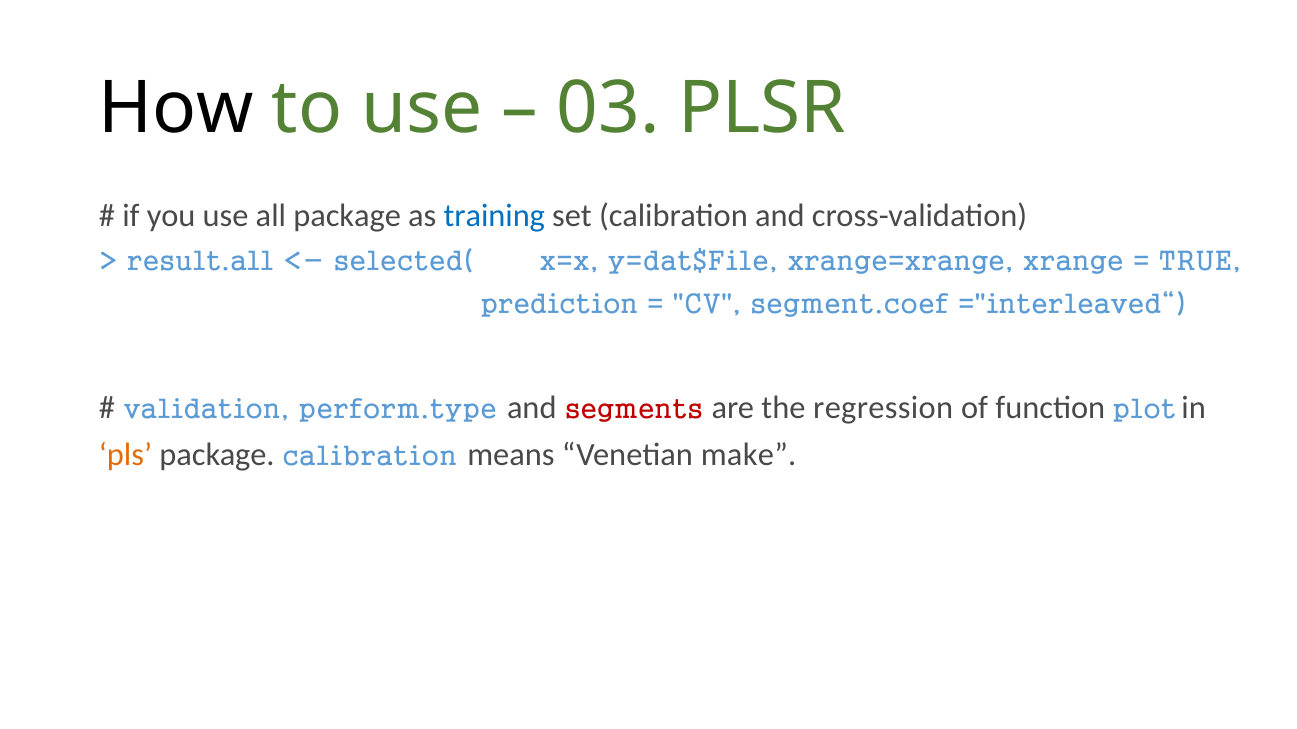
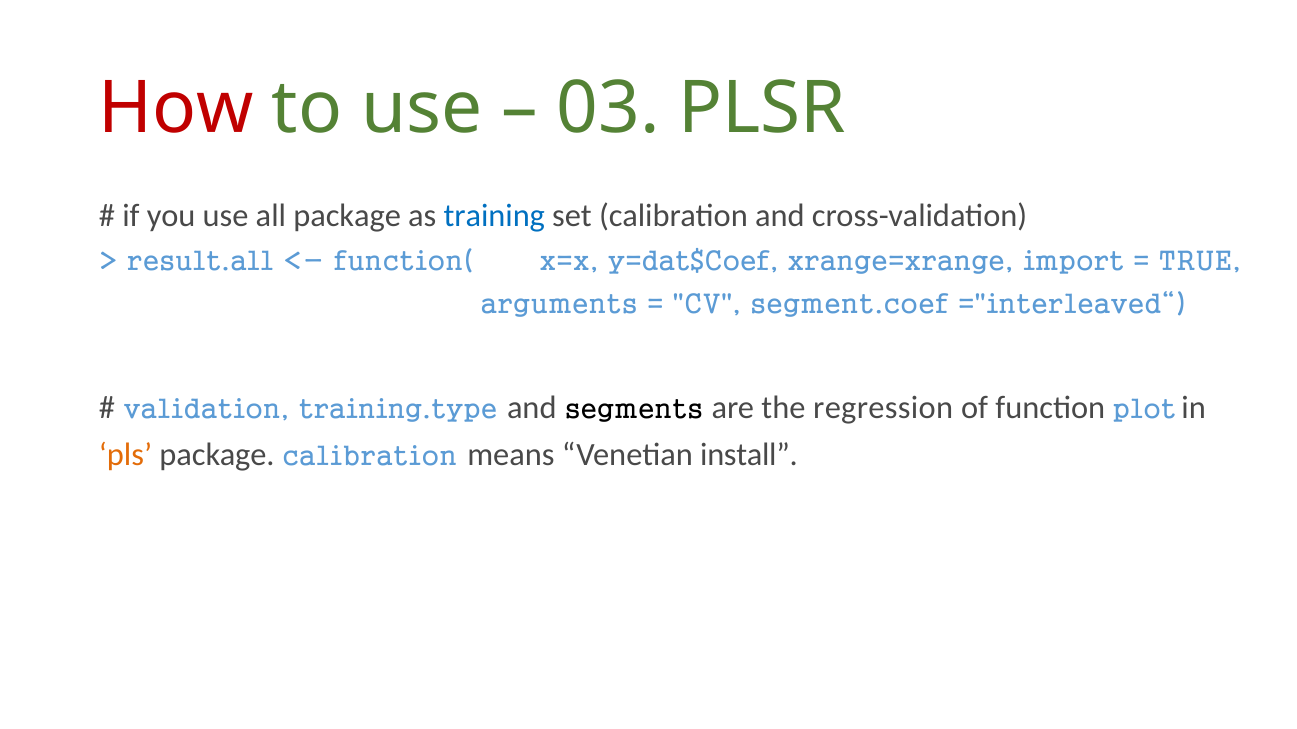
How colour: black -> red (176, 109)
selected(: selected( -> function( (404, 262)
y=dat$File: y=dat$File -> y=dat$Coef (693, 262)
xrange: xrange -> import (1074, 262)
prediction: prediction -> arguments (559, 305)
perform.type: perform.type -> training.type (398, 410)
segments colour: red -> black (634, 410)
make: make -> install (749, 455)
